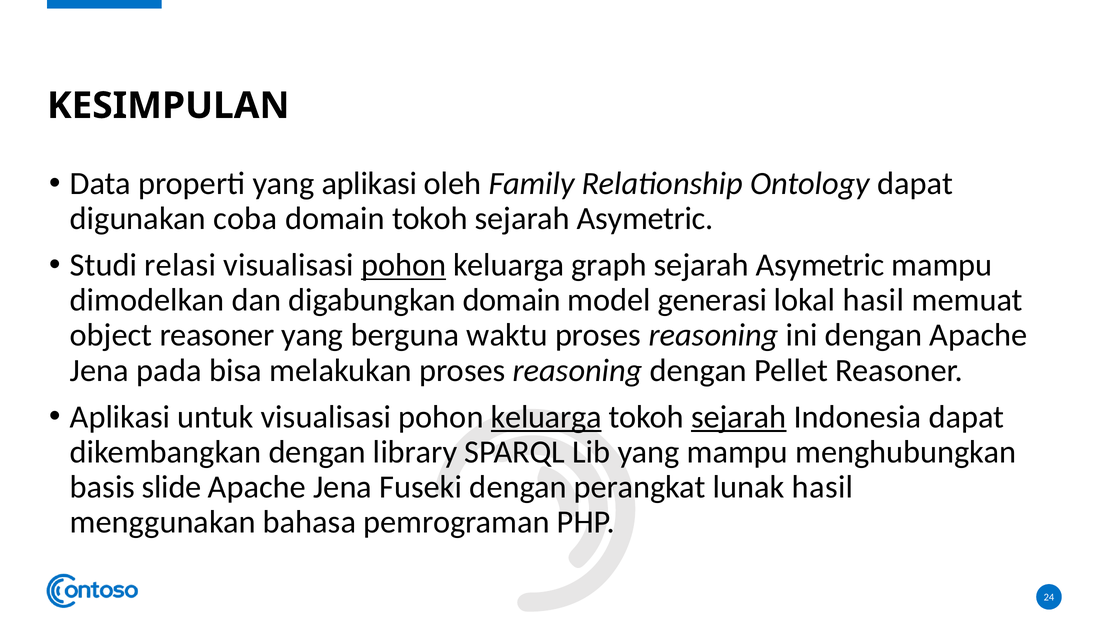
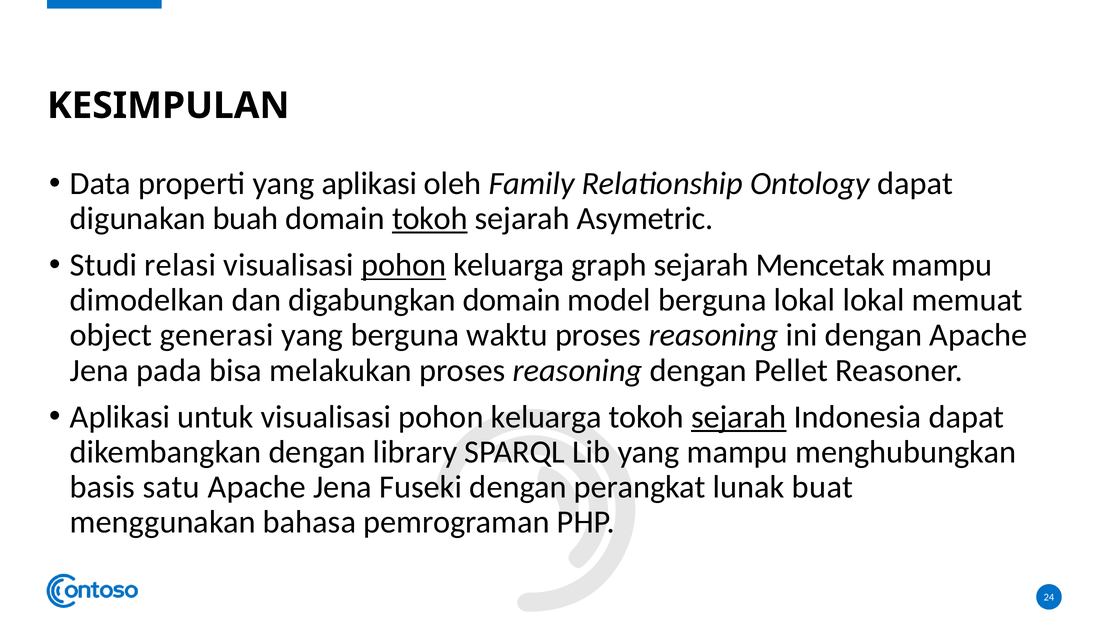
coba: coba -> buah (245, 219)
tokoh underline: none -> present (430, 219)
Asymetric: Asymetric -> Mencetak (820, 265)
model generasi: generasi -> berguna (712, 300)
lokal hasil: hasil -> lokal (874, 300)
object reasoner: reasoner -> generasi (217, 335)
keluarga underline: present -> none (546, 417)
slide: slide -> satu (171, 487)
lunak hasil: hasil -> buat (822, 487)
